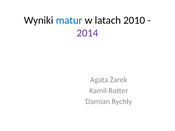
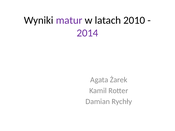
matur colour: blue -> purple (69, 20)
